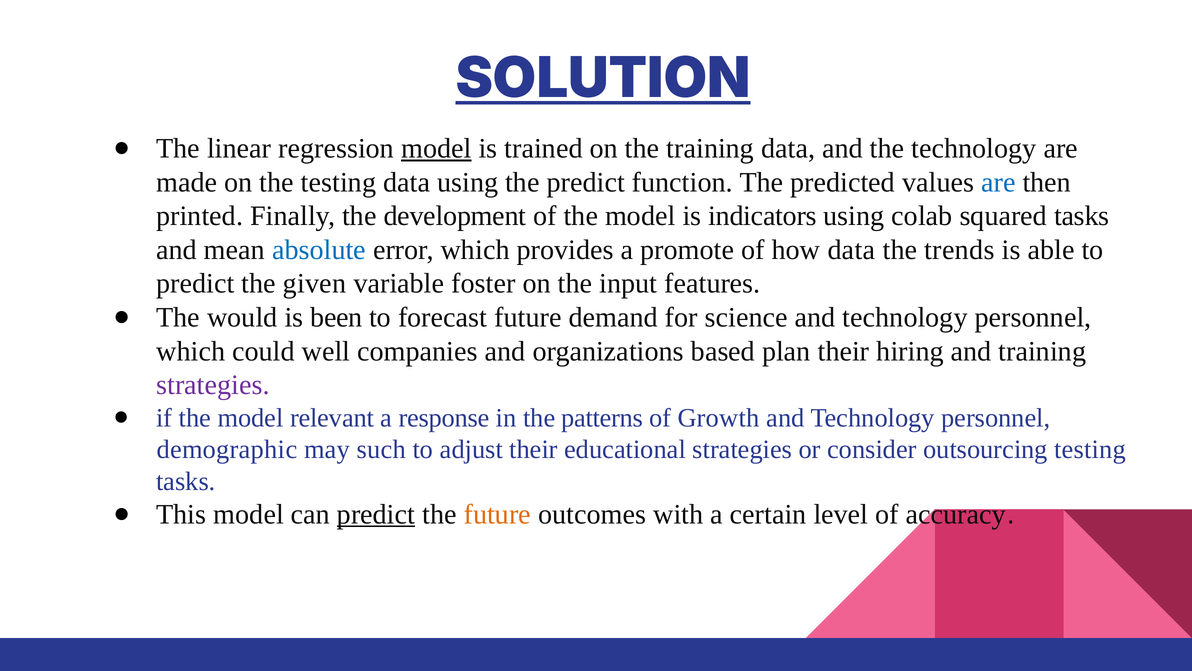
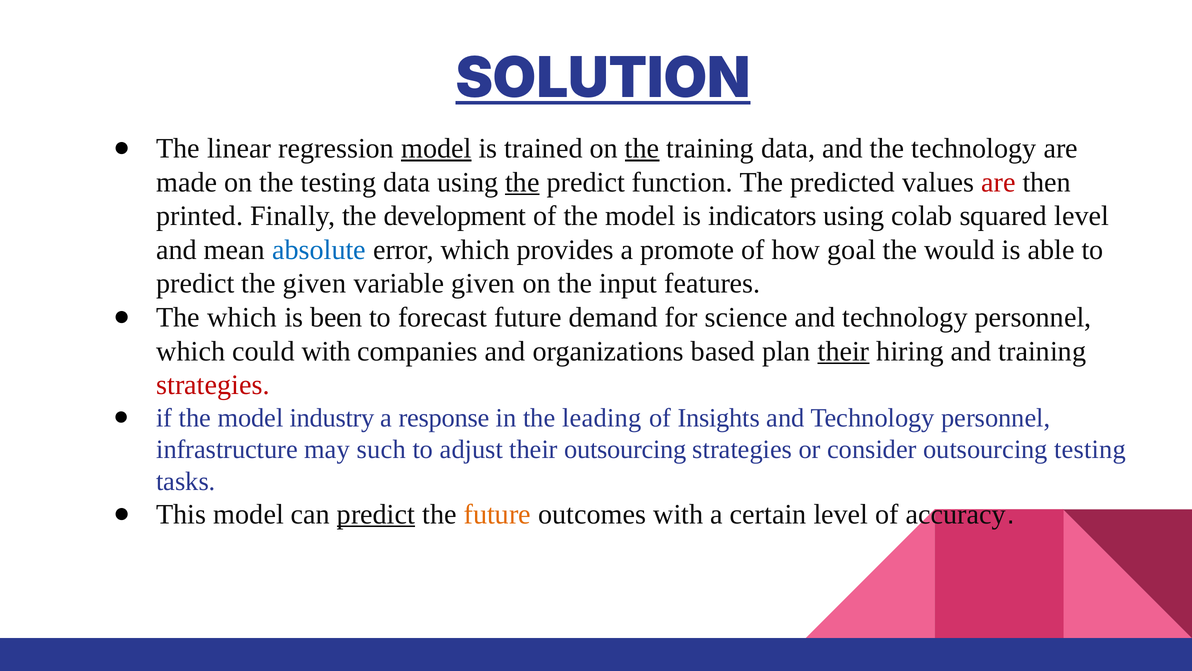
the underline: none -> present (642, 148)
the underline: none -> present (522, 182)
are colour: blue -> red (998, 182)
squared tasks: tasks -> level (1082, 216)
how data: data -> goal (852, 250)
trends: trends -> would (960, 250)
variable foster: foster -> given (483, 283)
The would: would -> which (242, 317)
could well: well -> with (326, 351)
their underline: none -> present (843, 351)
strategies colour: purple -> red (213, 385)
relevant: relevant -> industry (332, 417)
patterns: patterns -> leading (602, 417)
Growth: Growth -> Insights (719, 417)
demographic: demographic -> infrastructure (227, 449)
their educational: educational -> outsourcing (625, 449)
